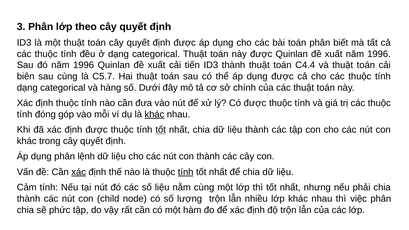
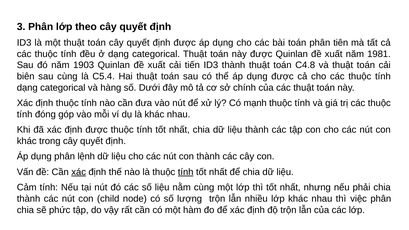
biết: biết -> tiên (341, 43)
xuất năm 1996: 1996 -> 1981 (379, 54)
đó năm 1996: 1996 -> 1903 (84, 65)
C4.4: C4.4 -> C4.8 (305, 65)
C5.7: C5.7 -> C5.4 (104, 76)
Có được: được -> mạnh (255, 103)
khác underline: present -> none (154, 114)
tốt underline: present -> none (161, 130)
